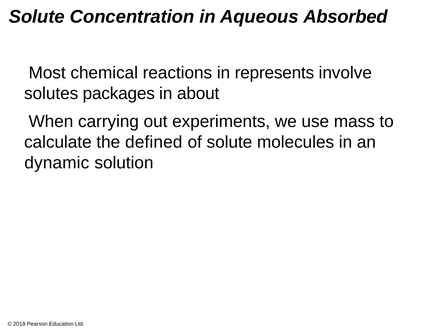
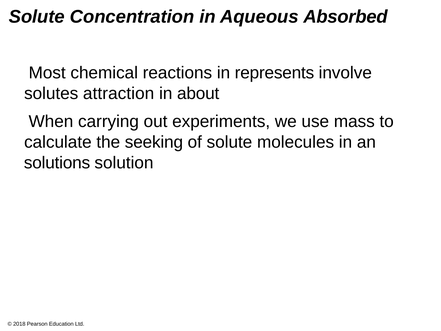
packages: packages -> attraction (119, 93)
defined: defined -> seeking (154, 142)
dynamic: dynamic -> solutions (57, 163)
